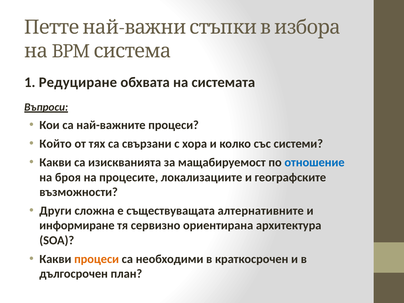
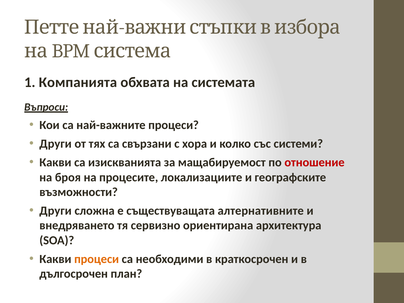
Редуциране: Редуциране -> Компанията (78, 82)
Който: Който -> Други (56, 144)
отношение colour: blue -> red (315, 162)
информиране: информиране -> внедряването (77, 226)
